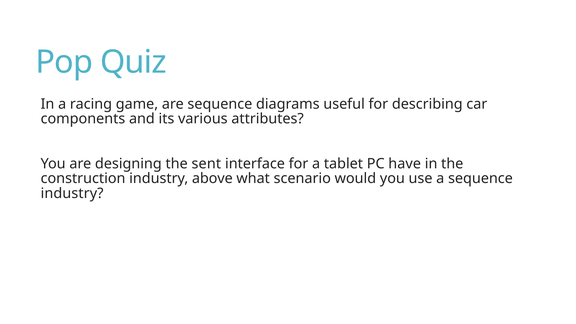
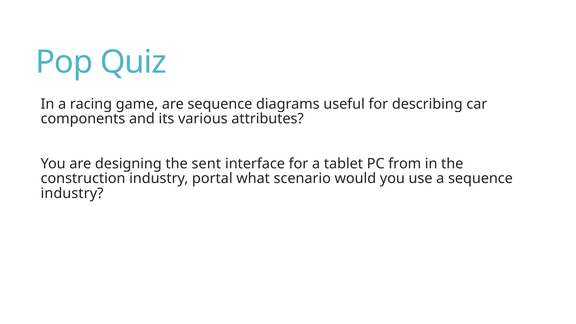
have: have -> from (405, 164)
above: above -> portal (212, 179)
